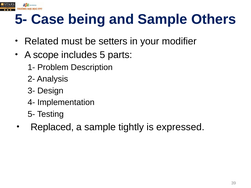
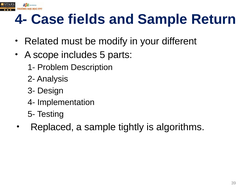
5-: 5- -> 4- (21, 19)
being: being -> fields (87, 19)
Others: Others -> Return (214, 19)
setters: setters -> modify (113, 41)
modifier: modifier -> different (179, 41)
expressed: expressed -> algorithms (180, 127)
